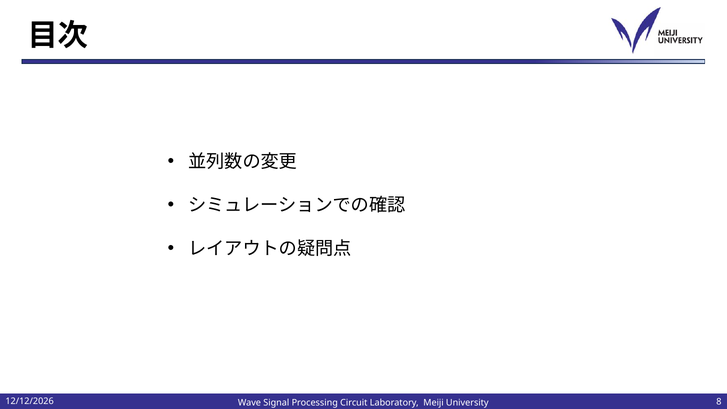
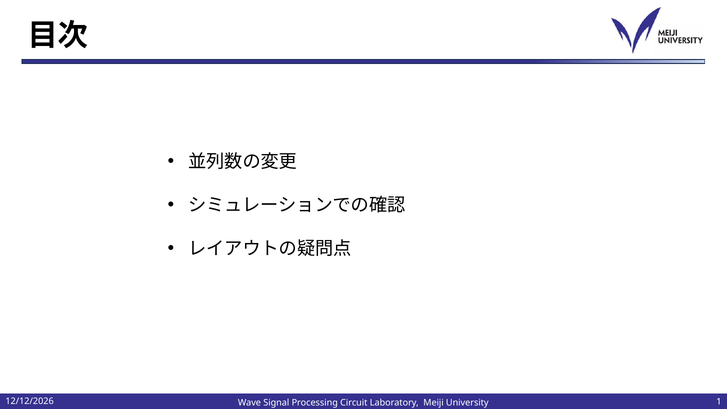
8: 8 -> 1 (719, 402)
